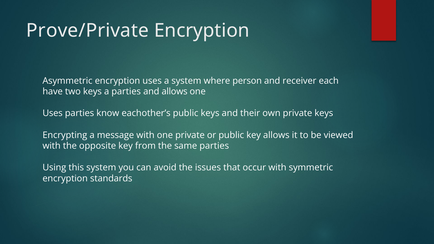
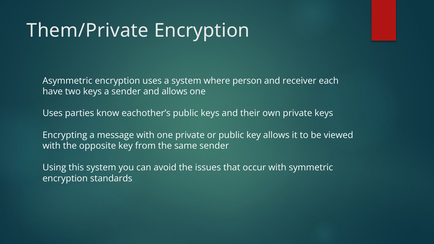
Prove/Private: Prove/Private -> Them/Private (88, 30)
a parties: parties -> sender (126, 92)
same parties: parties -> sender (214, 146)
